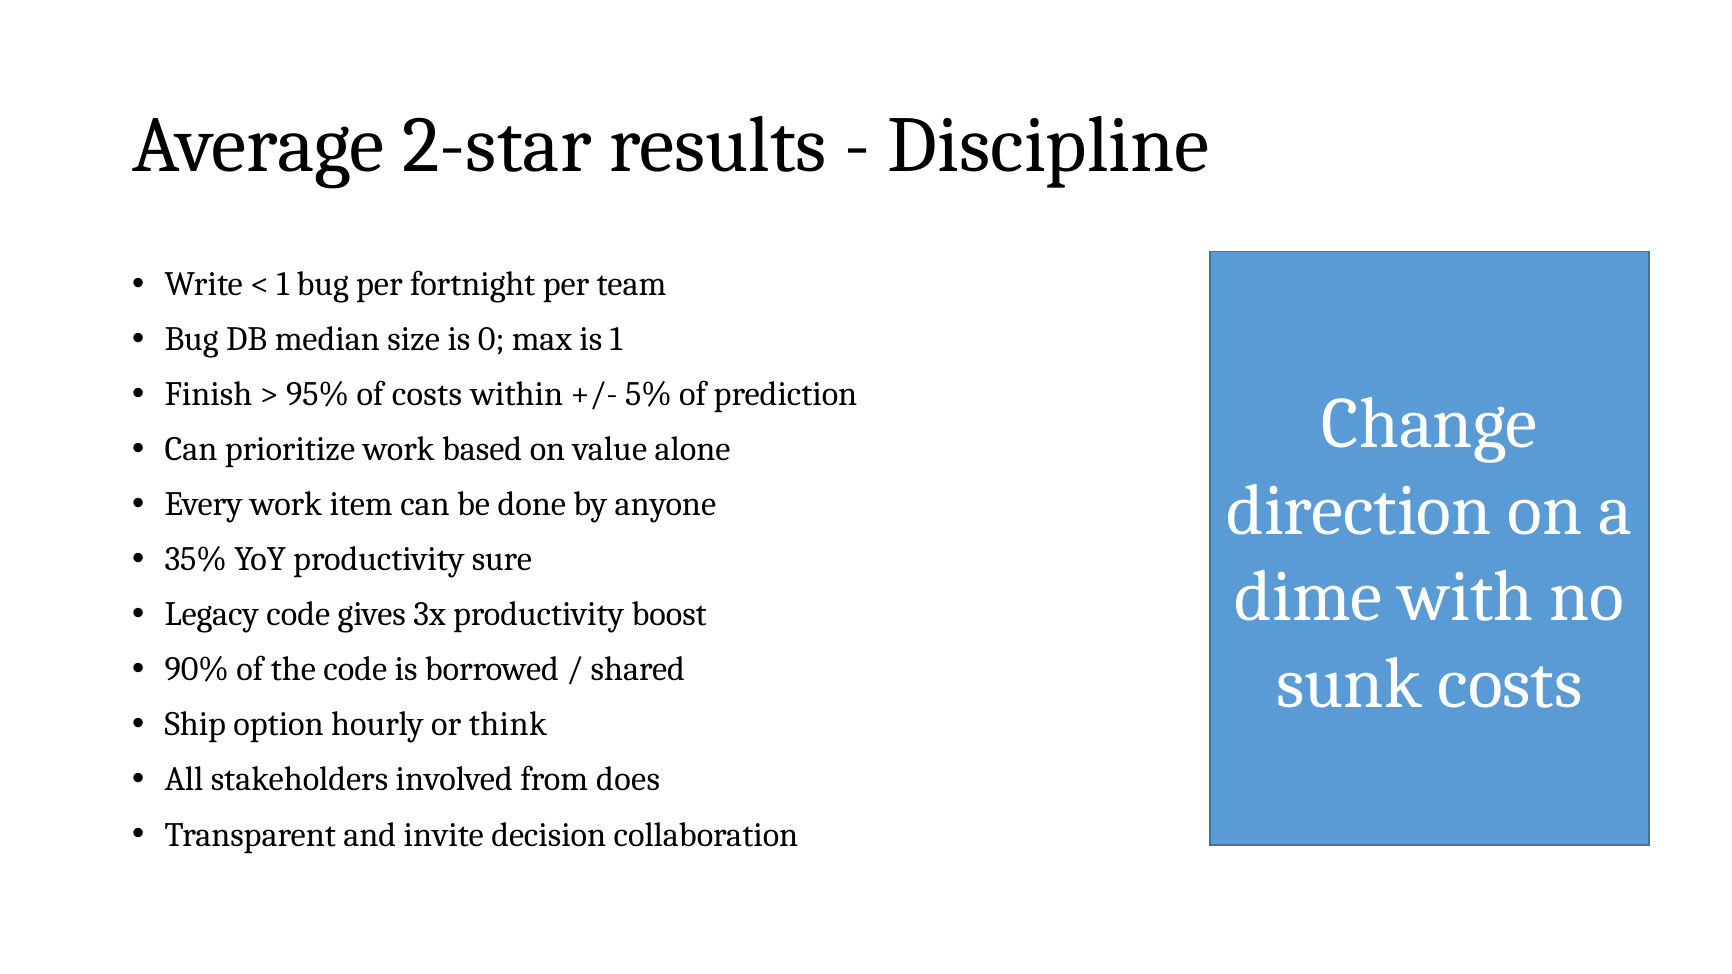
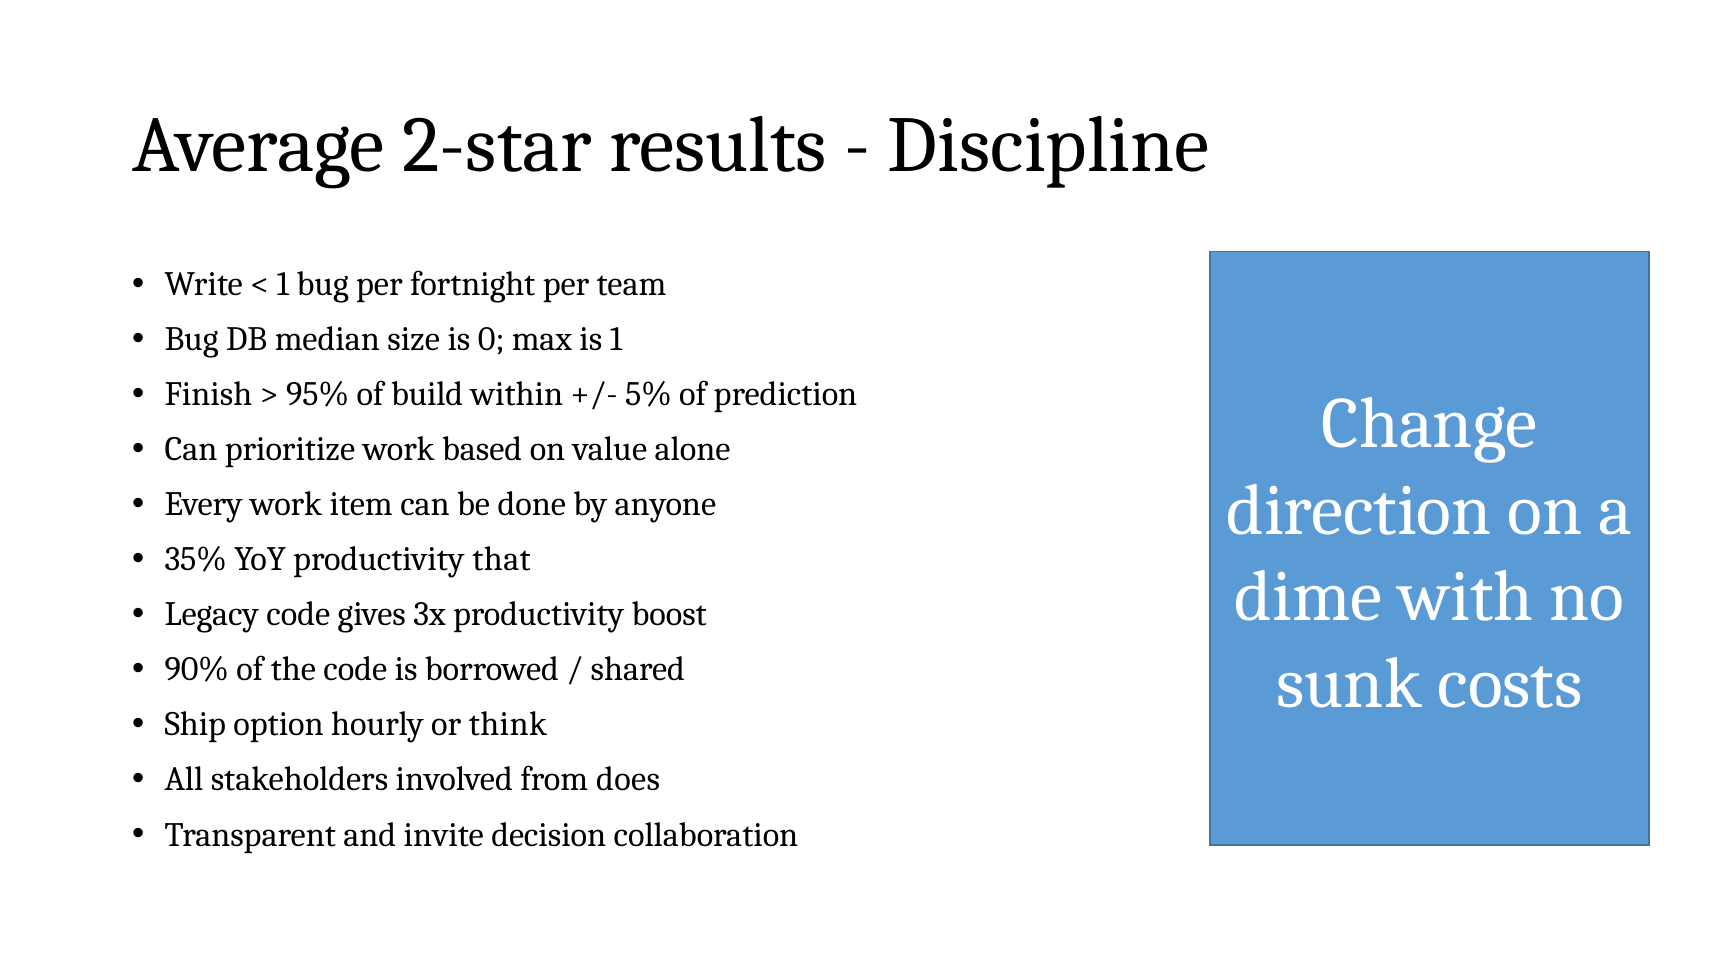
of costs: costs -> build (427, 394)
sure: sure -> that (502, 560)
